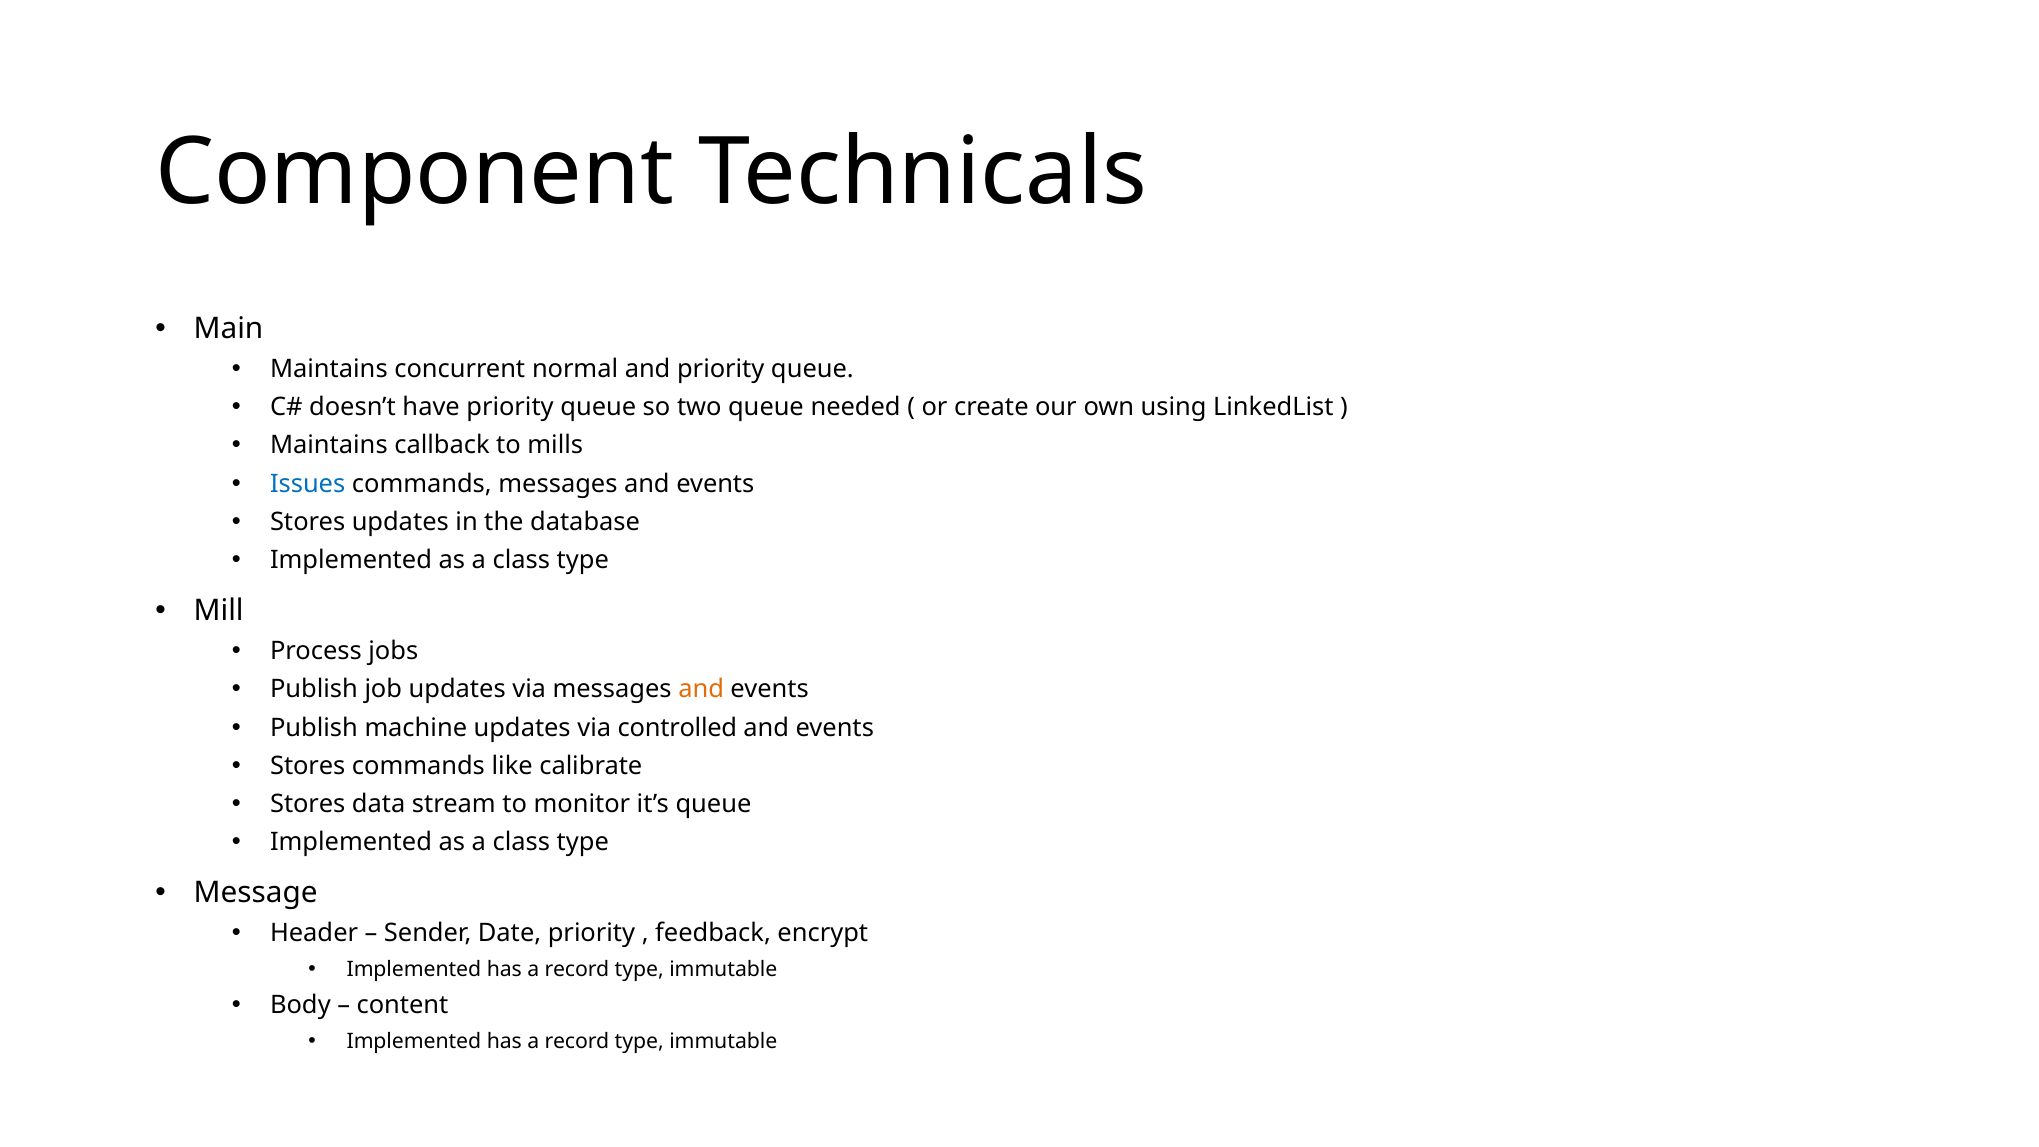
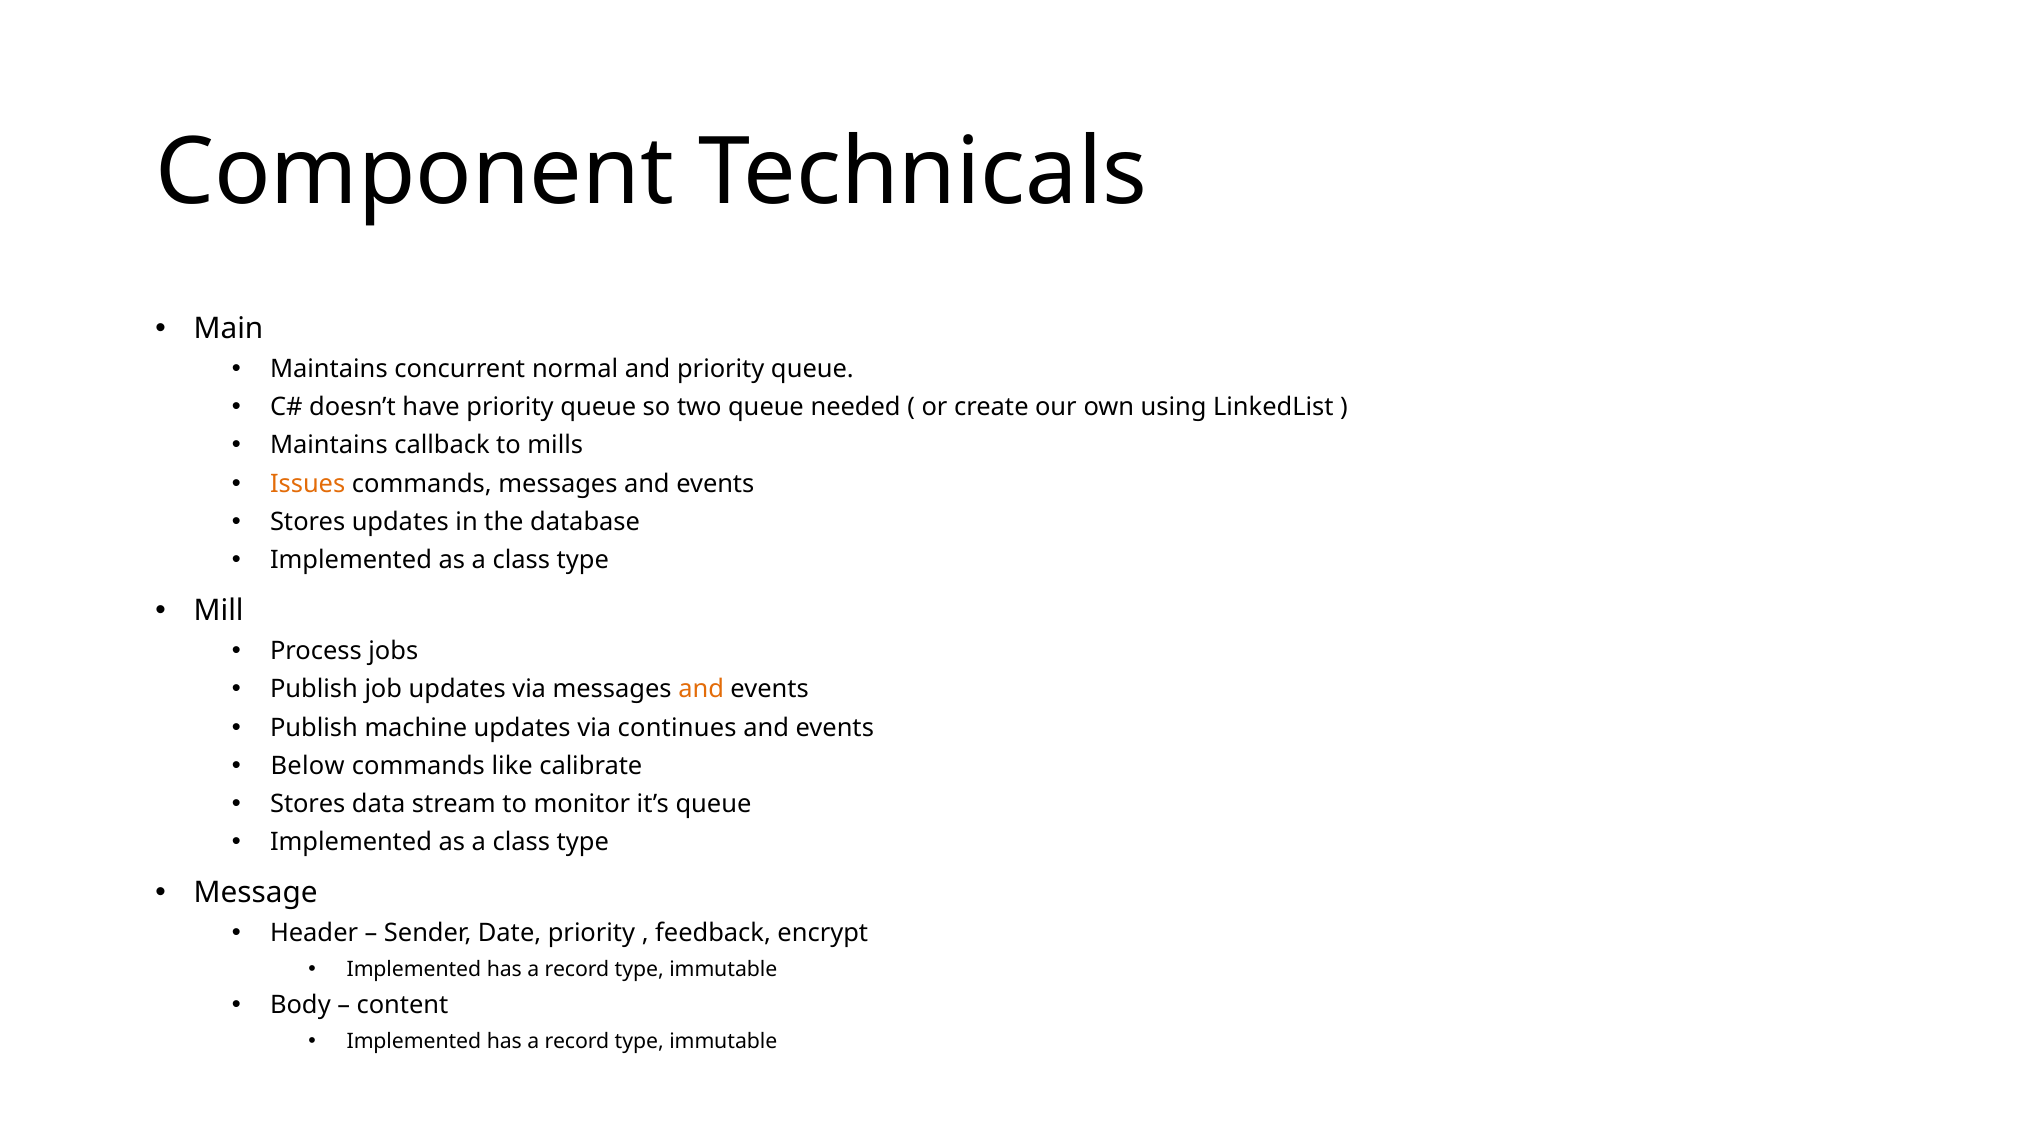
Issues colour: blue -> orange (308, 484)
controlled: controlled -> continues (677, 728)
Stores: Stores -> Below (308, 766)
